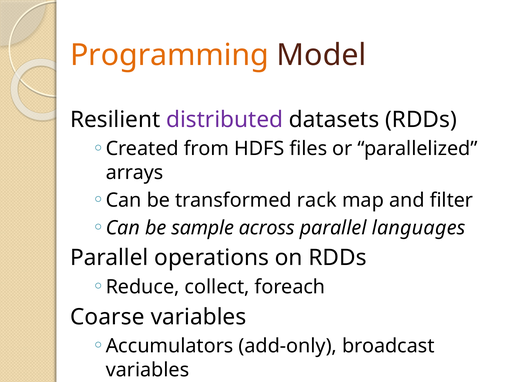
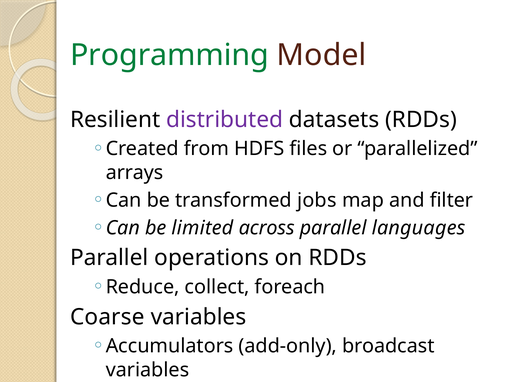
Programming colour: orange -> green (169, 55)
rack: rack -> jobs (317, 200)
sample: sample -> limited (203, 228)
